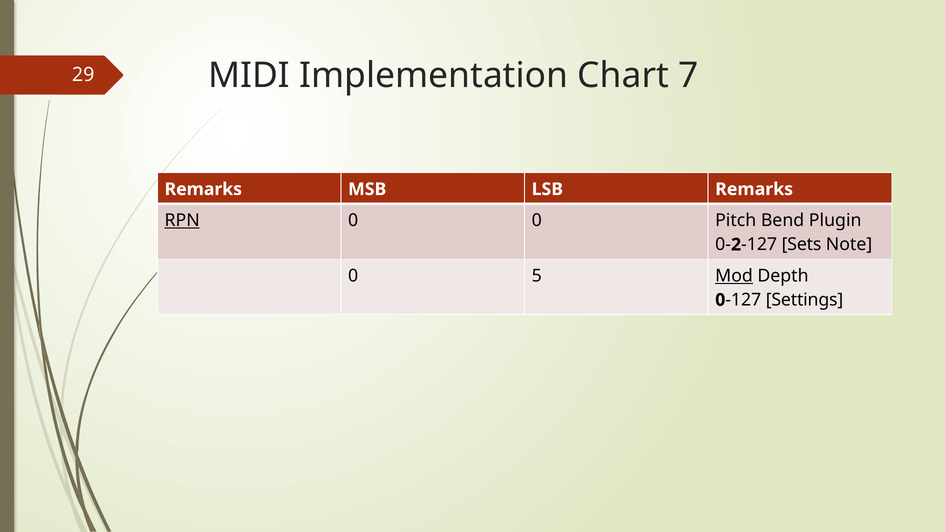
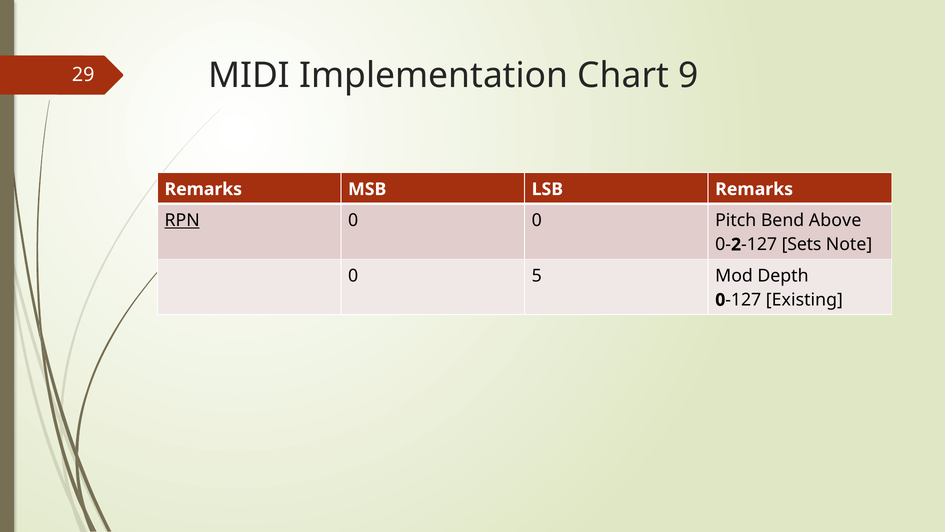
7: 7 -> 9 (688, 76)
Plugin: Plugin -> Above (835, 220)
Mod underline: present -> none (734, 276)
Settings: Settings -> Existing (804, 300)
